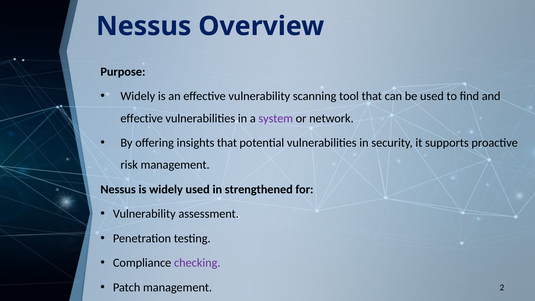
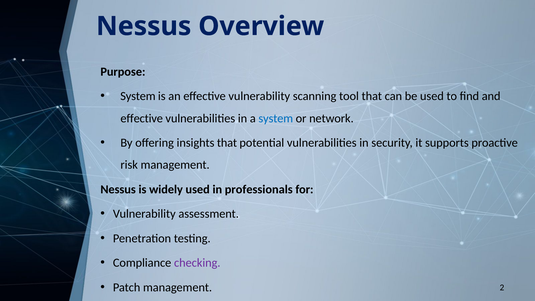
Widely: Widely -> System (138, 96)
system colour: purple -> blue (276, 118)
strengthened: strengthened -> professionals (259, 189)
